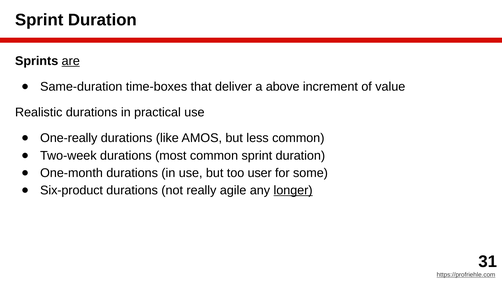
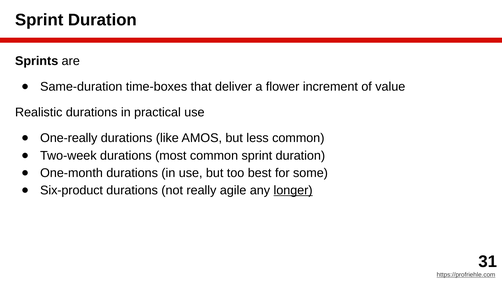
are underline: present -> none (71, 61)
above: above -> flower (283, 87)
user: user -> best (260, 173)
